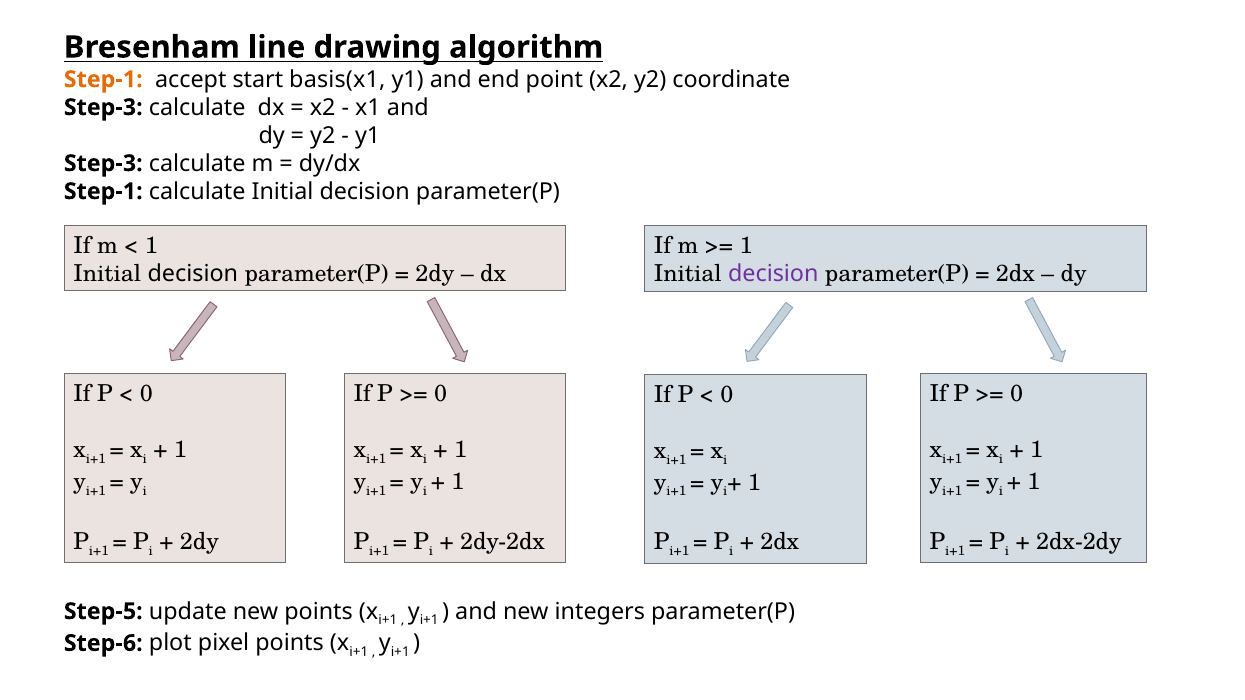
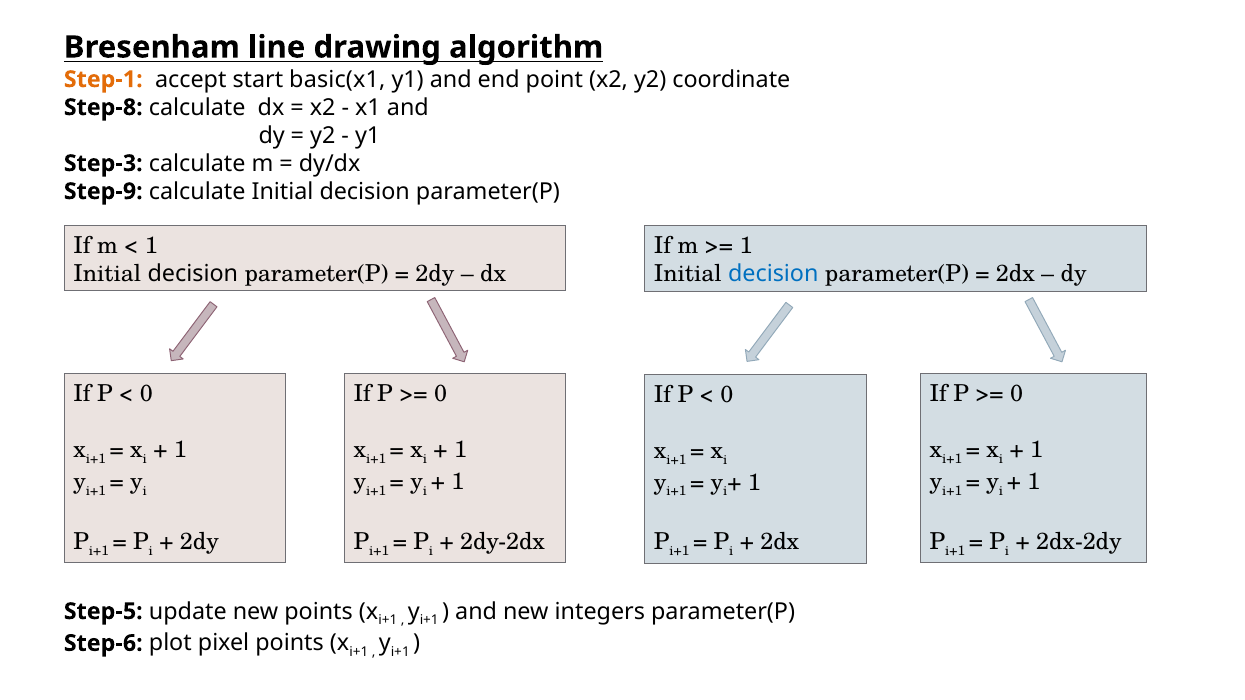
basis(x1: basis(x1 -> basic(x1 (337, 79)
Step-3: Step-3 -> Step-8 (103, 107)
Step-1: Step-1 -> Step-9 (103, 191)
decision colour: purple -> blue (773, 274)
